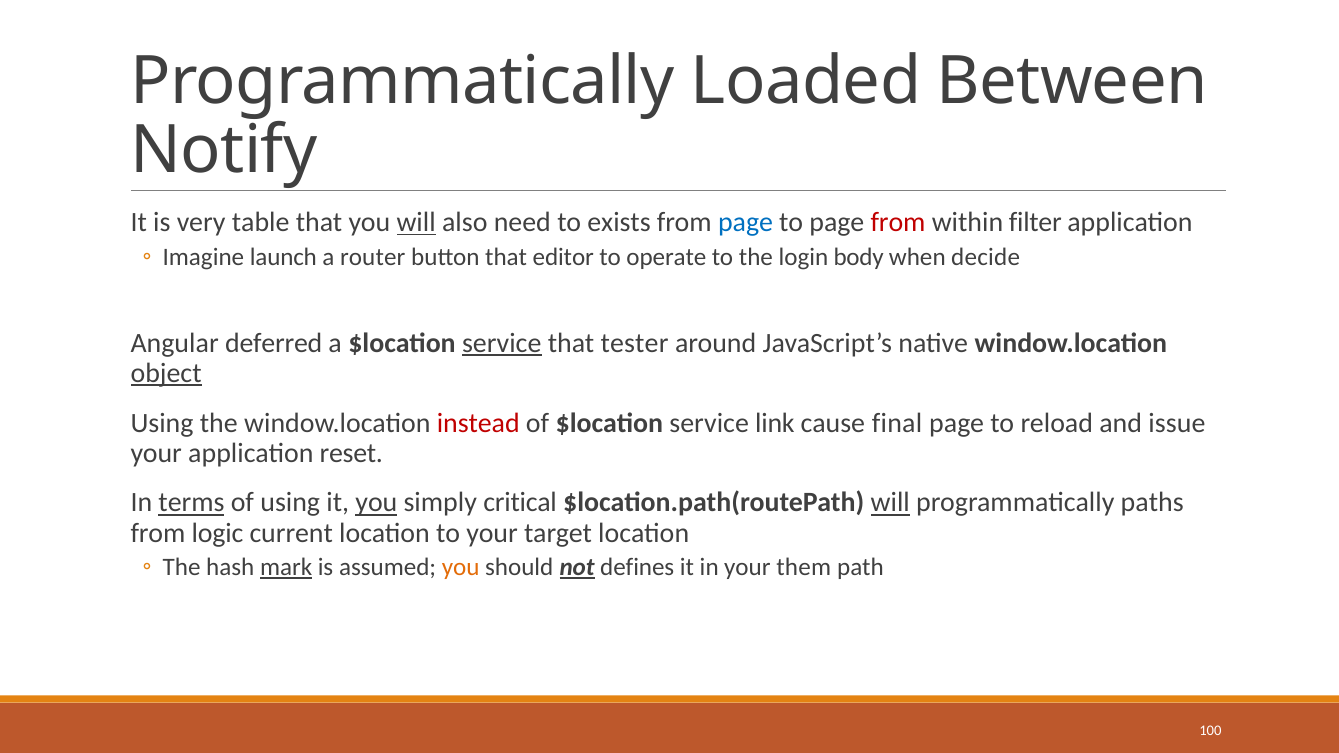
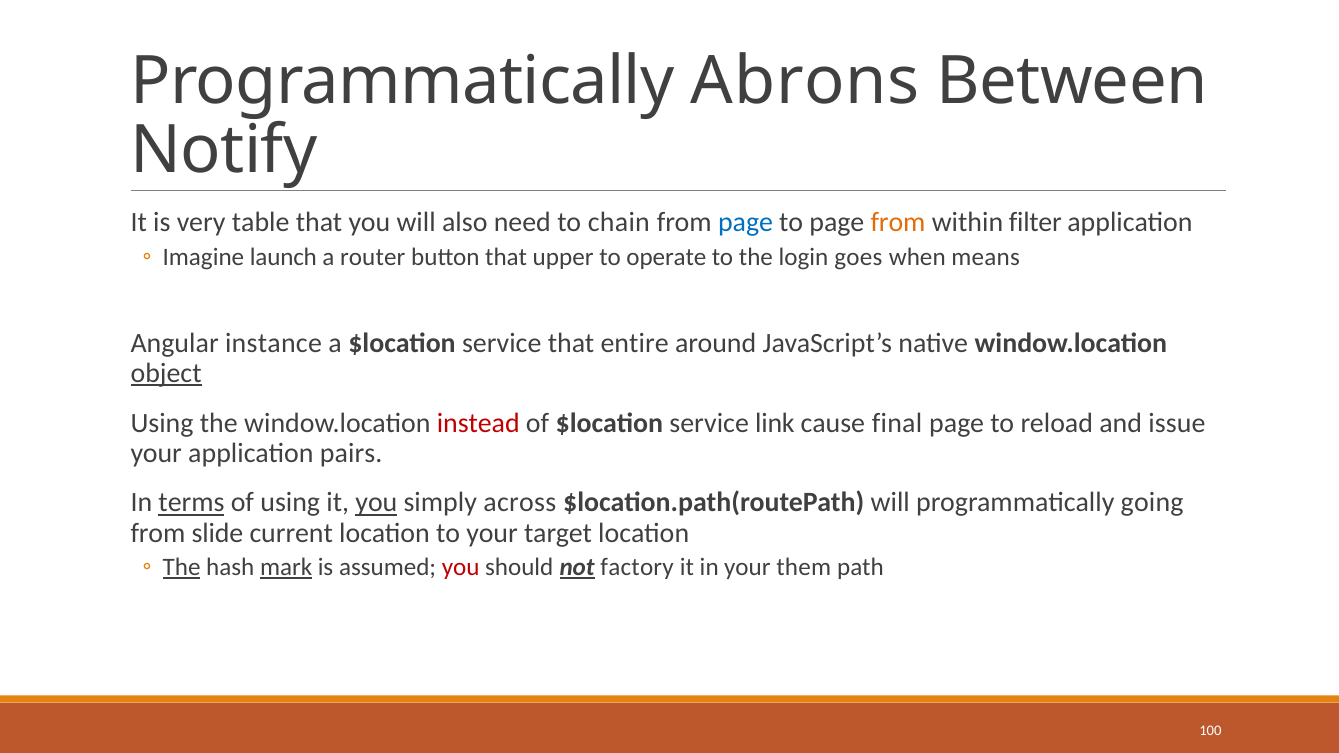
Loaded: Loaded -> Abrons (805, 82)
will underline: present -> none (416, 223)
exists: exists -> chain (619, 223)
from colour: red -> orange (898, 223)
editor: editor -> upper (563, 257)
body: body -> goes (858, 257)
decide: decide -> means (986, 257)
deferred: deferred -> instance (273, 343)
service underline: present -> none (502, 343)
tester: tester -> entire (635, 343)
reset: reset -> pairs (351, 453)
critical: critical -> across (520, 503)
will underline: present -> none (890, 503)
paths: paths -> going (1152, 503)
logic: logic -> slide (217, 533)
The underline: none -> present (182, 567)
you colour: orange -> red (461, 567)
defines: defines -> factory (637, 567)
